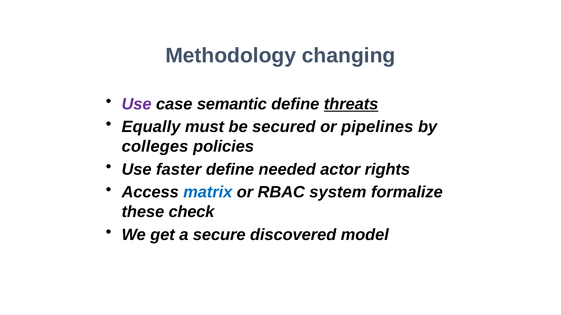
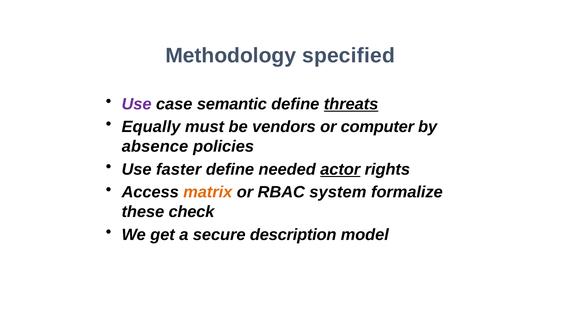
changing: changing -> specified (349, 56)
secured: secured -> vendors (284, 127)
pipelines: pipelines -> computer (377, 127)
colleges: colleges -> absence (155, 147)
actor underline: none -> present (340, 170)
matrix colour: blue -> orange (208, 193)
discovered: discovered -> description (293, 235)
